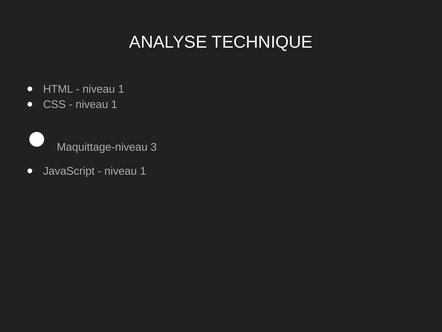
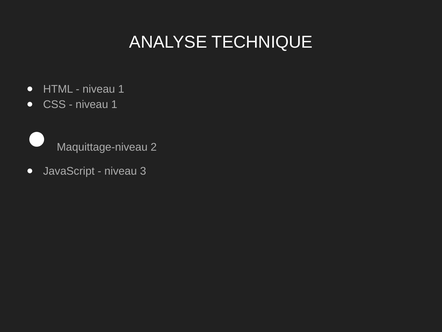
3: 3 -> 2 (154, 147)
1: 1 -> 3 (143, 171)
